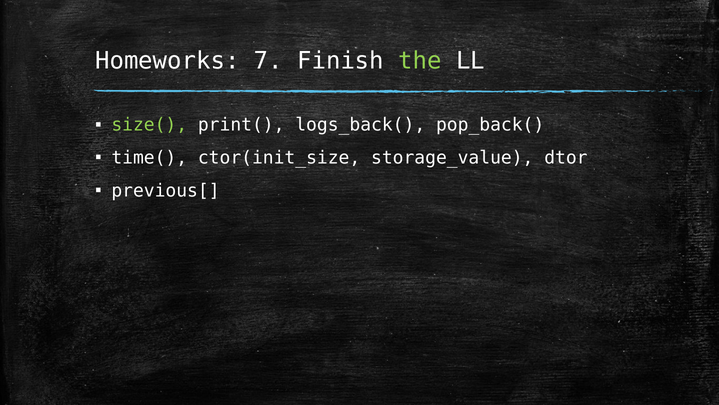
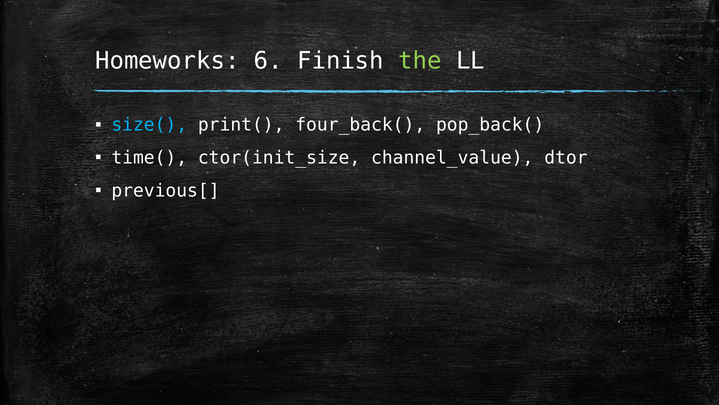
7: 7 -> 6 (268, 61)
size( colour: light green -> light blue (149, 125)
logs_back(: logs_back( -> four_back( (360, 125)
storage_value: storage_value -> channel_value (452, 158)
